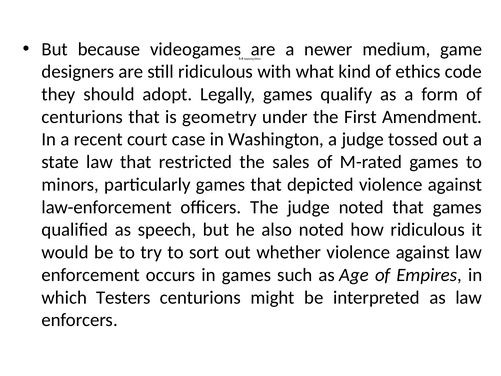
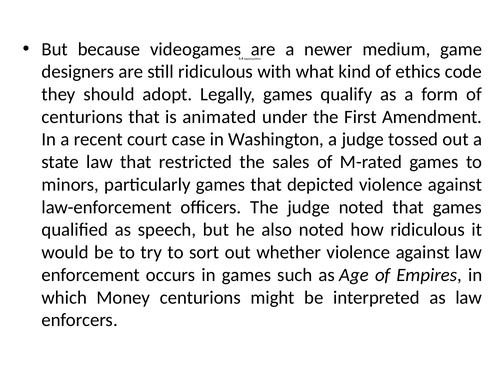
geometry: geometry -> animated (219, 117)
Testers: Testers -> Money (123, 297)
